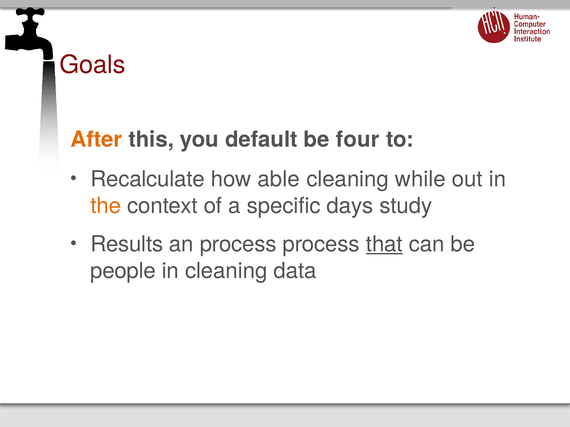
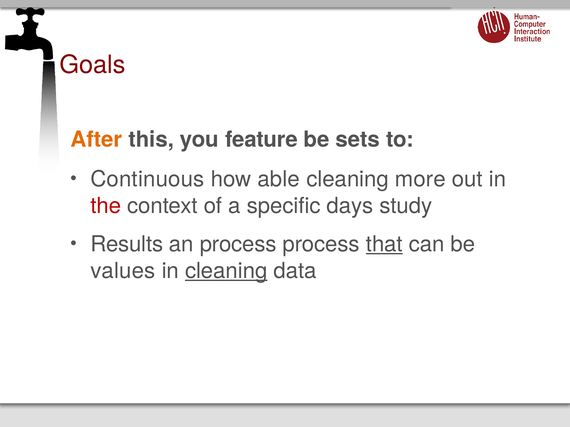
default: default -> feature (261, 140)
four: four -> sets (358, 140)
Recalculate: Recalculate -> Continuous (147, 179)
while: while -> more (420, 179)
the colour: orange -> red (106, 206)
people: people -> values (123, 271)
cleaning underline: none -> present (226, 271)
